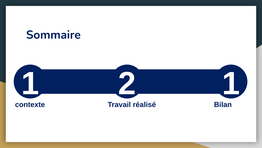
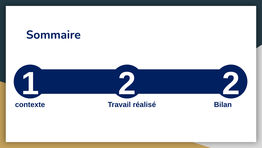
1 1: 1 -> 2 (231, 83)
